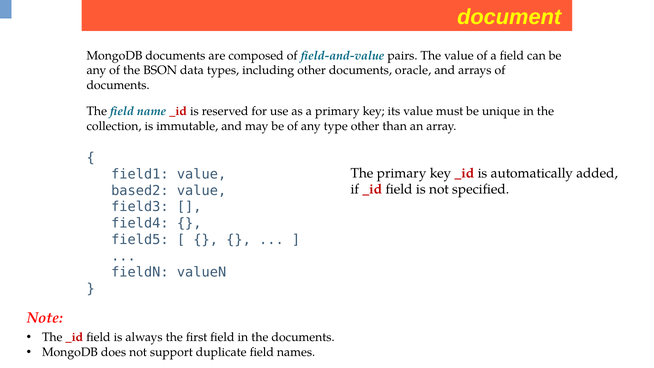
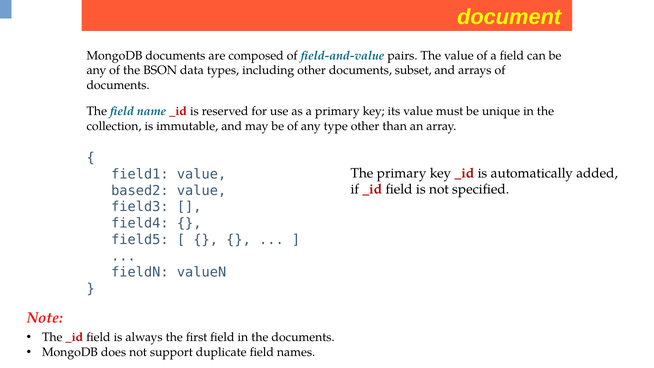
oracle: oracle -> subset (413, 70)
